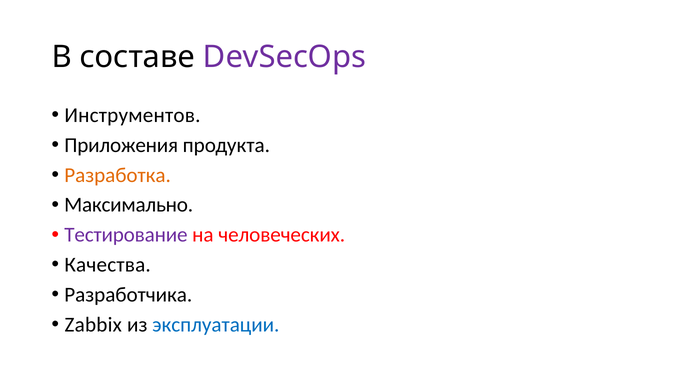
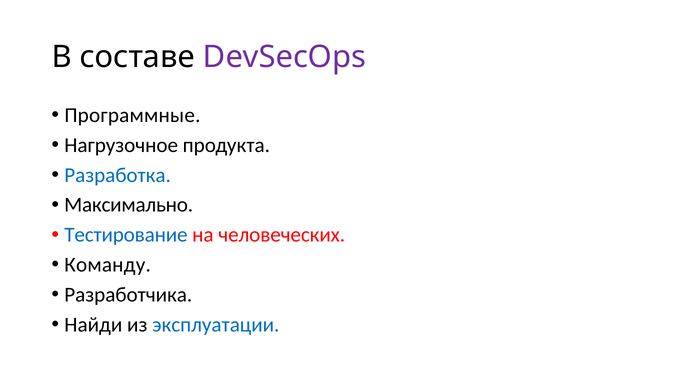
Инструментов: Инструментов -> Программные (132, 115)
Приложения: Приложения -> Нагрузочное (121, 145)
Разработка colour: orange -> blue (118, 175)
Тестирование colour: purple -> blue (126, 235)
Качества: Качества -> Команду (108, 265)
Zabbix: Zabbix -> Найди (93, 325)
